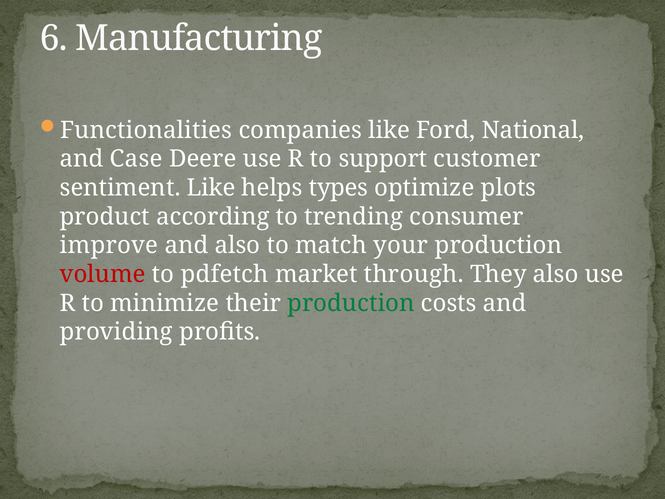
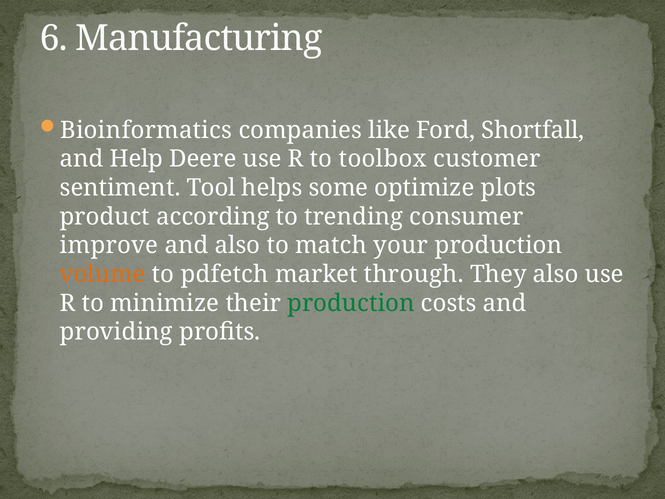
Functionalities: Functionalities -> Bioinformatics (146, 130)
National: National -> Shortfall (533, 130)
Case: Case -> Help (136, 159)
support: support -> toolbox (383, 159)
sentiment Like: Like -> Tool (211, 188)
types: types -> some (339, 188)
volume colour: red -> orange (103, 274)
